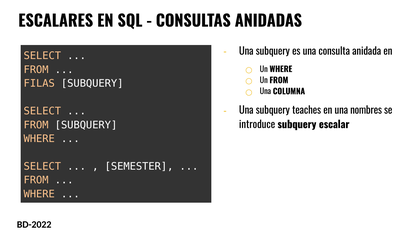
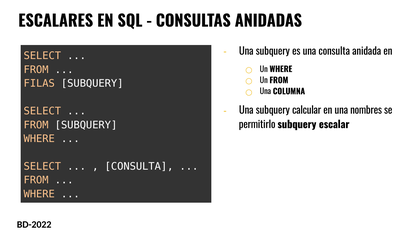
teaches: teaches -> calcular (307, 111)
introduce: introduce -> permitirlo (257, 125)
SEMESTER: SEMESTER -> CONSULTA (139, 167)
